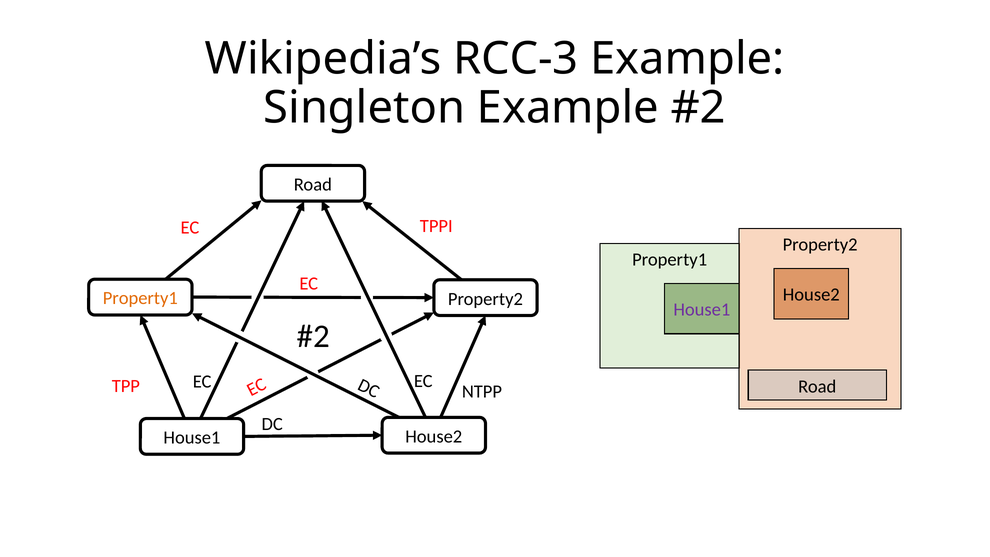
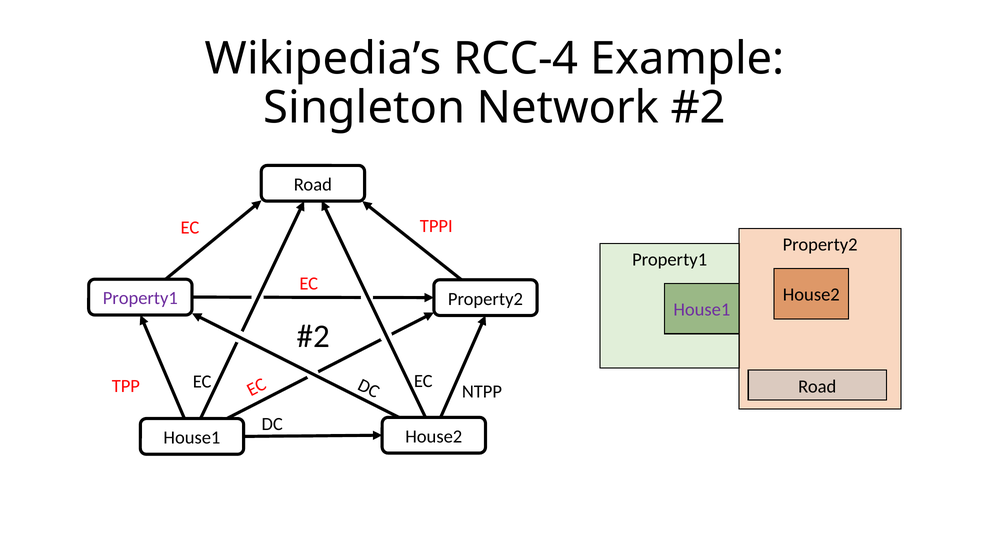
RCC-3: RCC-3 -> RCC-4 (516, 59)
Singleton Example: Example -> Network (568, 108)
Property1 colour: orange -> purple (140, 298)
